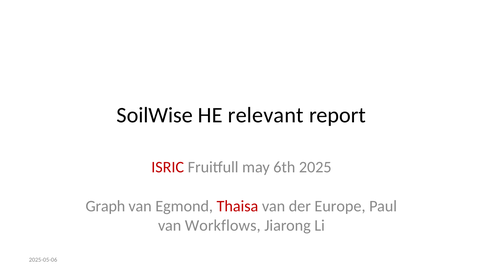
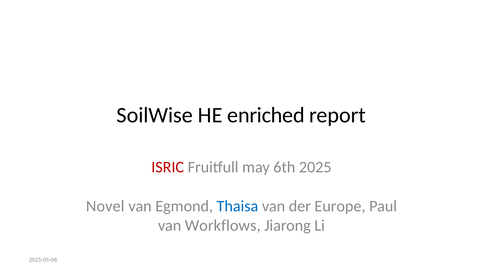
relevant: relevant -> enriched (266, 115)
Graph: Graph -> Novel (105, 206)
Thaisa colour: red -> blue (237, 206)
